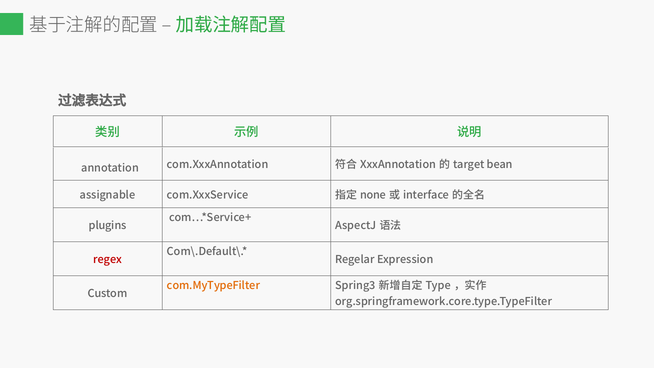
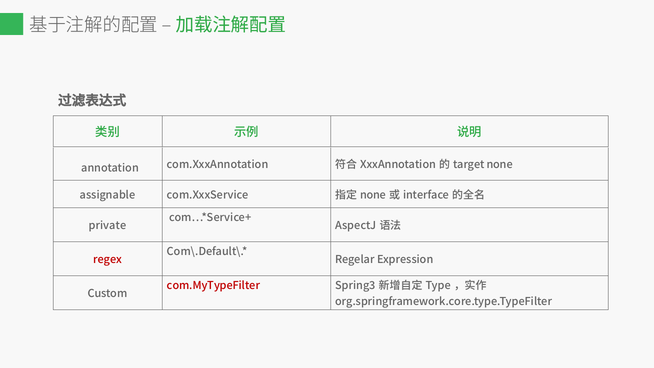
bean: bean -> none (500, 165)
plugins: plugins -> private (108, 226)
com.MyTypeFilter colour: orange -> red (213, 286)
